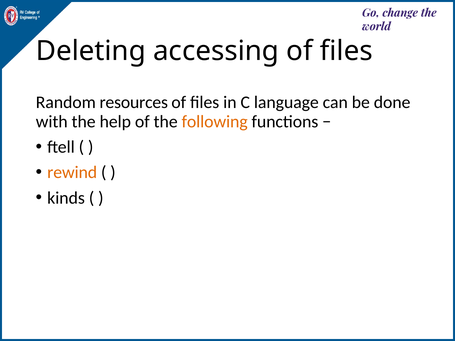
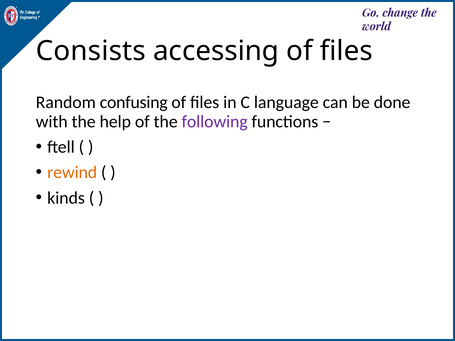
Deleting: Deleting -> Consists (91, 51)
resources: resources -> confusing (134, 103)
following colour: orange -> purple (215, 122)
